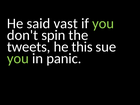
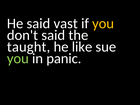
you colour: light green -> yellow (103, 24)
don't spin: spin -> said (53, 35)
tweets: tweets -> taught (29, 47)
this: this -> like (82, 47)
